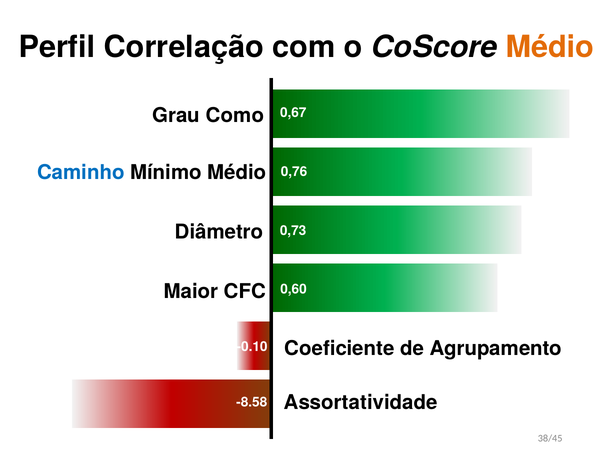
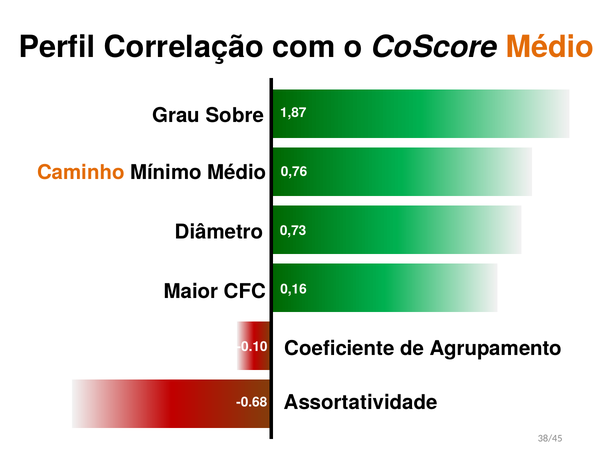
0,67: 0,67 -> 1,87 (293, 113)
Como: Como -> Sobre (235, 116)
Caminho colour: blue -> orange (81, 173)
0,60: 0,60 -> 0,16 (294, 290)
-8.58: -8.58 -> -0.68 (252, 403)
